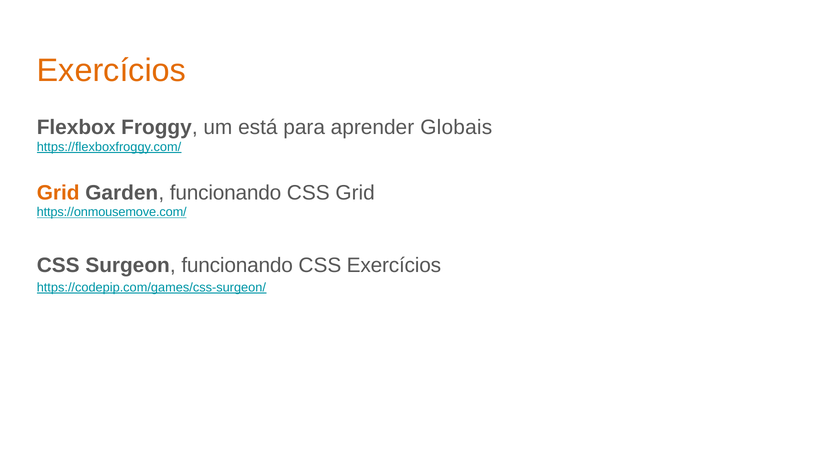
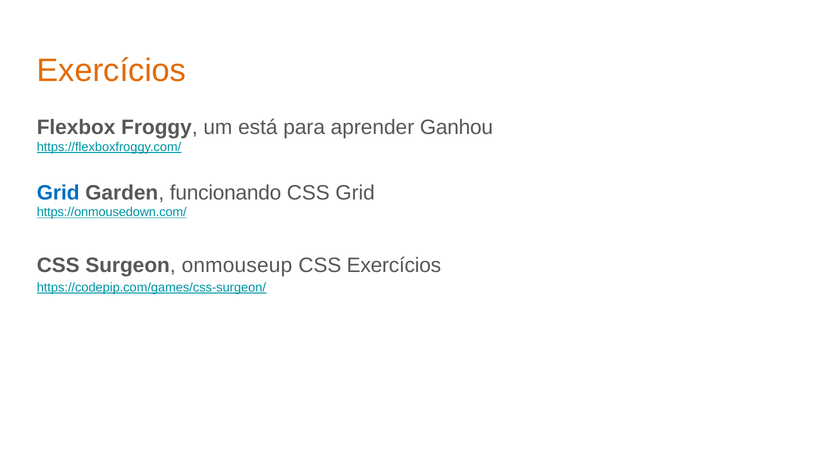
Globais: Globais -> Ganhou (456, 127)
Grid colour: orange -> blue (58, 193)
https://onmousemove.com/: https://onmousemove.com/ -> https://onmousedown.com/ (112, 212)
Surgeon funcionando: funcionando -> onmouseup (237, 266)
